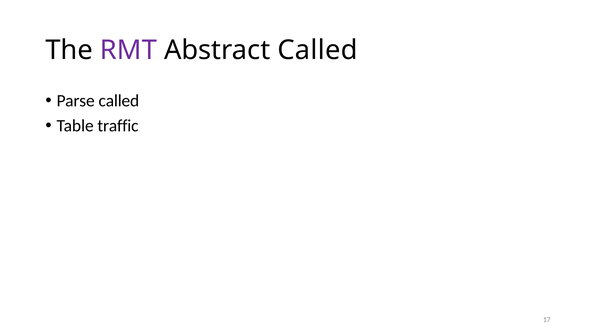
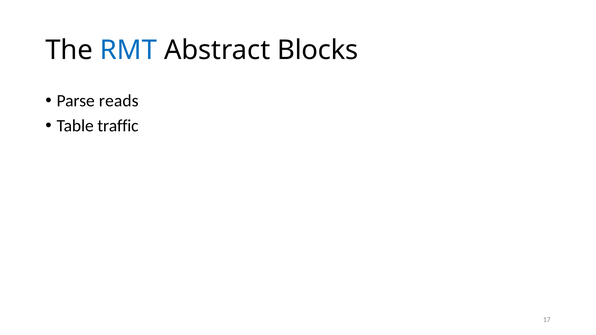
RMT colour: purple -> blue (128, 50)
Abstract Called: Called -> Blocks (318, 50)
Parse called: called -> reads (119, 101)
